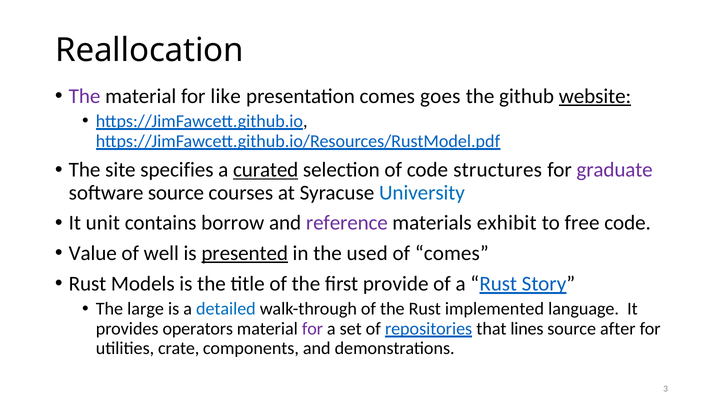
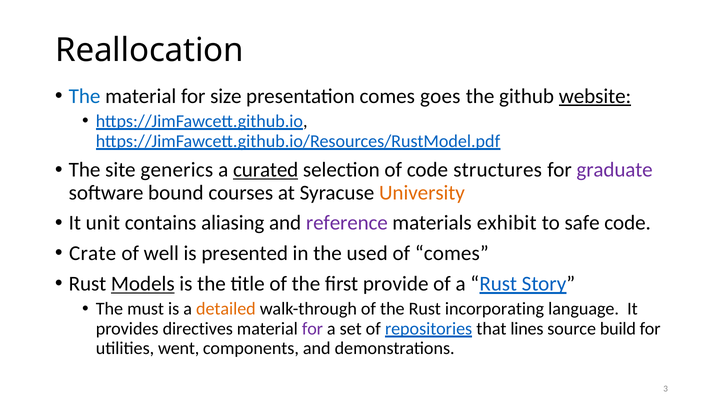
The colour: purple -> blue (85, 96)
like: like -> size (226, 96)
specifies: specifies -> generics (177, 170)
software source: source -> bound (176, 193)
University colour: blue -> orange (422, 193)
borrow: borrow -> aliasing (233, 223)
free: free -> safe (582, 223)
Value: Value -> Crate (93, 253)
presented underline: present -> none (245, 253)
Models underline: none -> present (143, 284)
large: large -> must (146, 309)
detailed colour: blue -> orange (226, 309)
implemented: implemented -> incorporating (494, 309)
operators: operators -> directives (198, 328)
after: after -> build (618, 328)
crate: crate -> went (179, 348)
